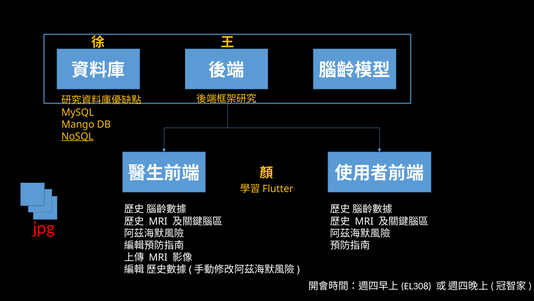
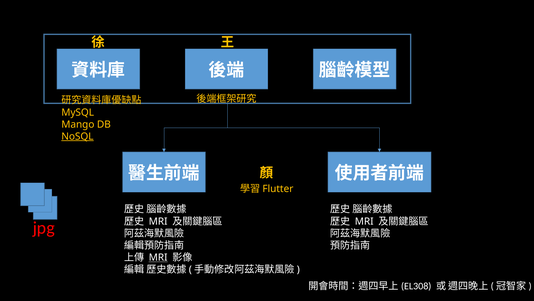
MRI underline: none -> present (158, 257)
